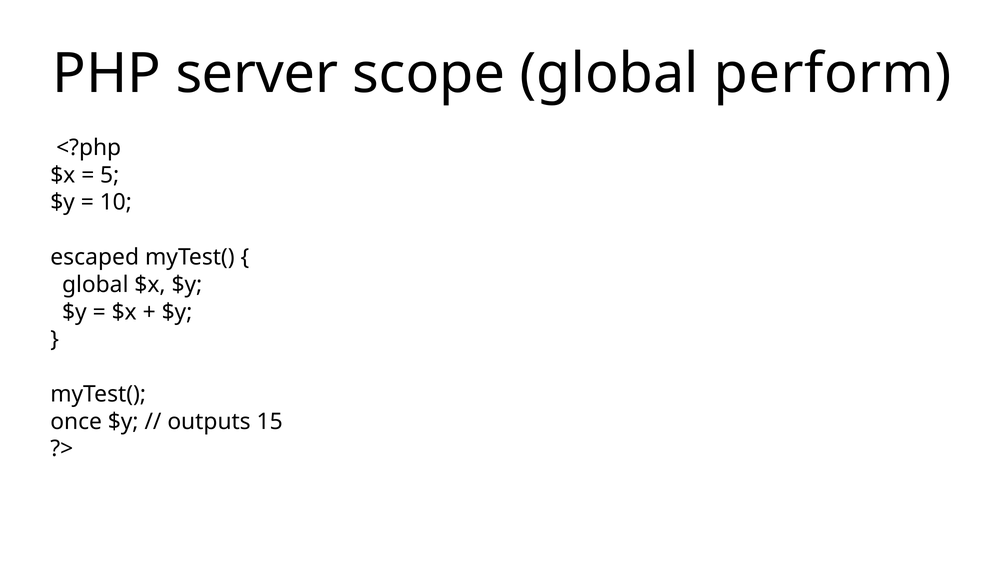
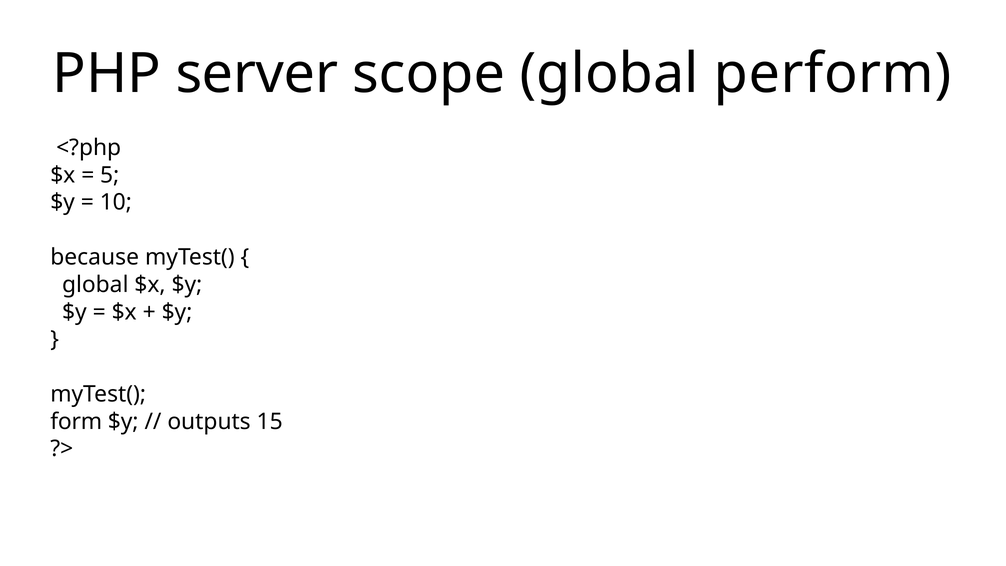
escaped: escaped -> because (95, 257)
once: once -> form (76, 421)
